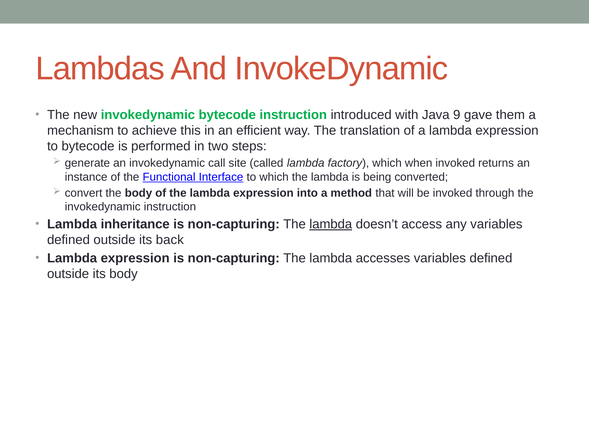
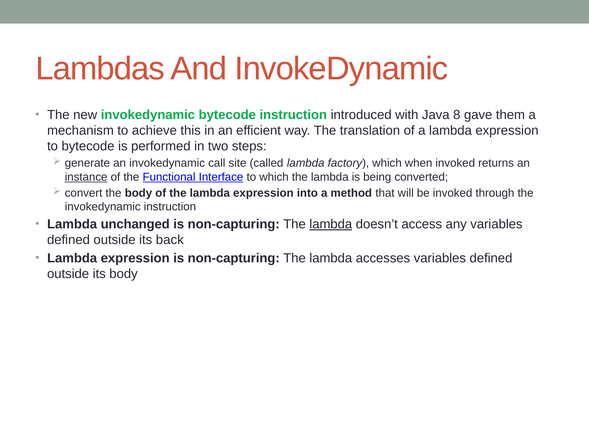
9: 9 -> 8 (457, 115)
instance underline: none -> present (86, 177)
inheritance: inheritance -> unchanged (135, 224)
